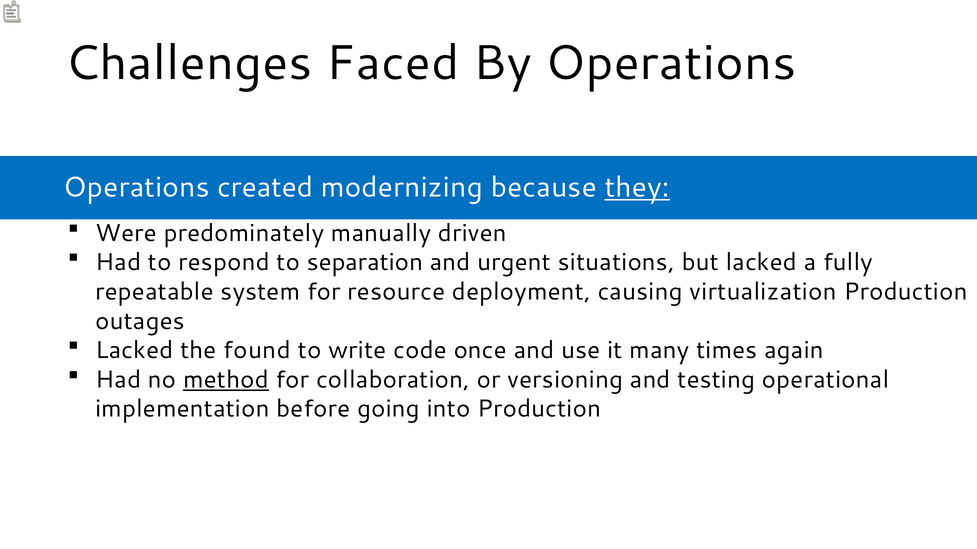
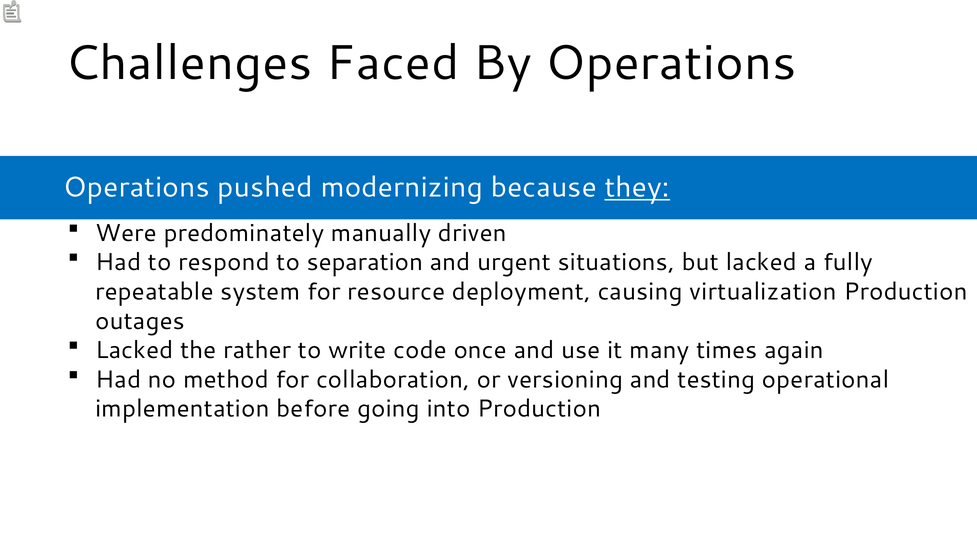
created: created -> pushed (265, 188)
found: found -> rather (257, 351)
method underline: present -> none (226, 380)
